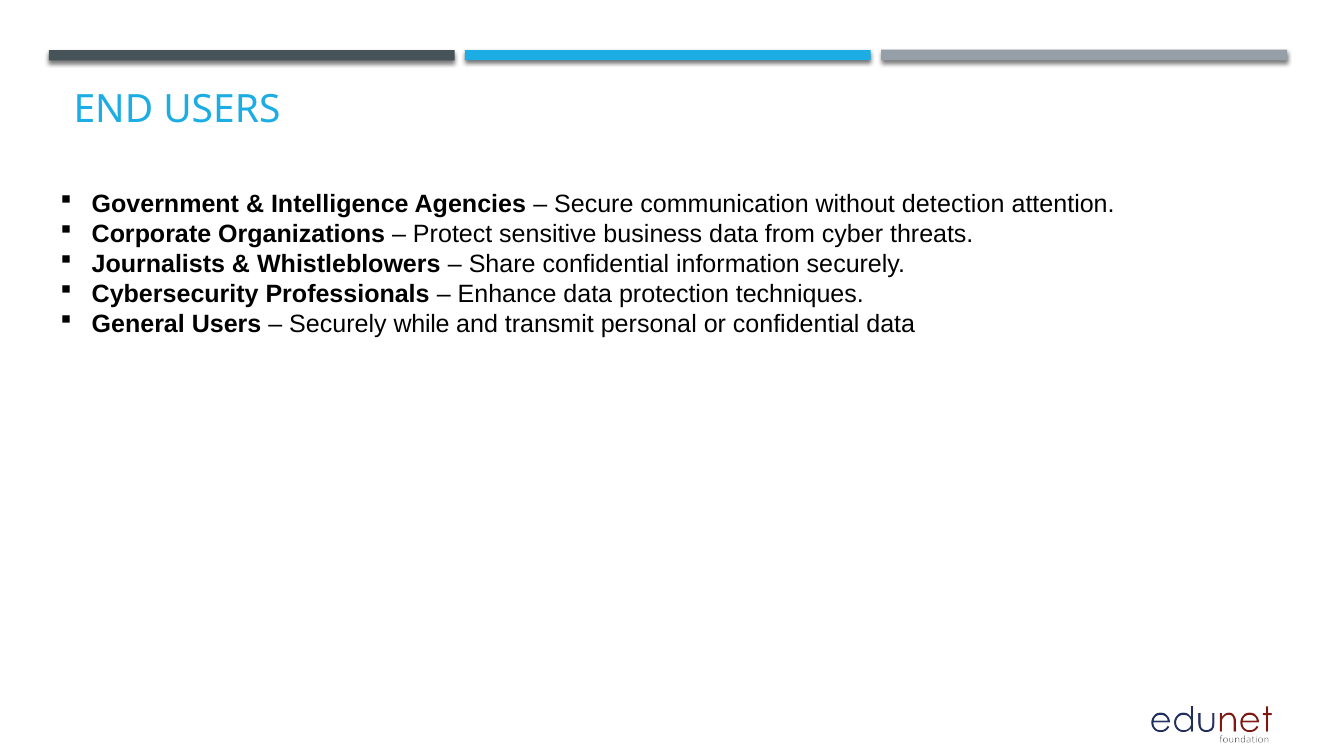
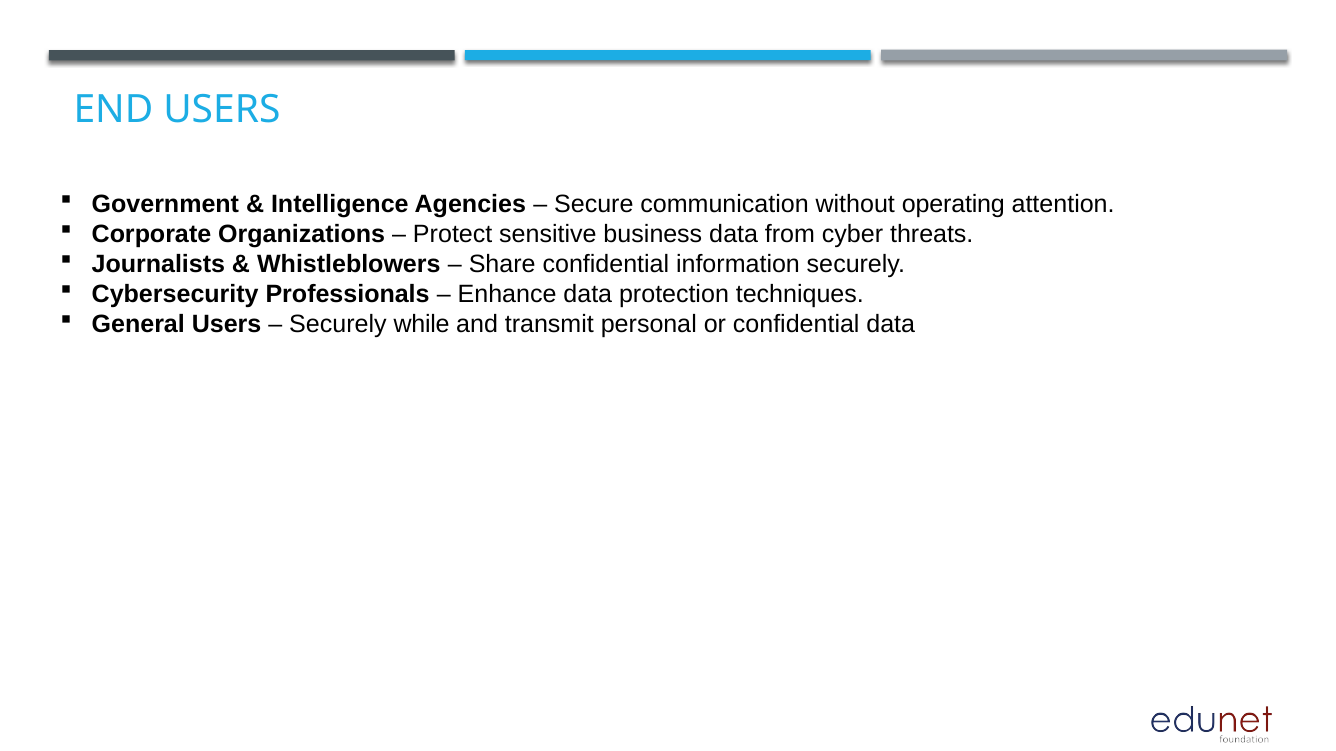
detection: detection -> operating (953, 204)
